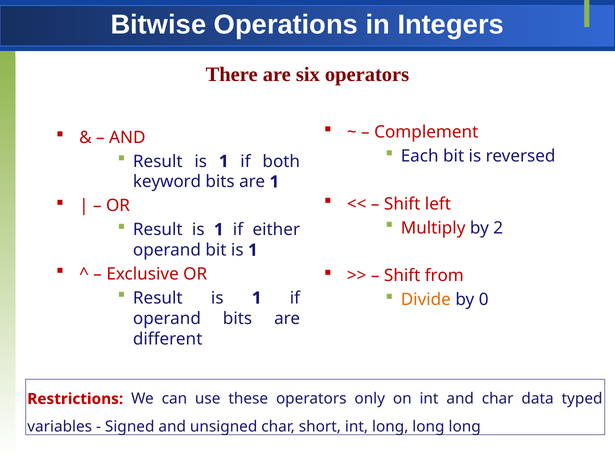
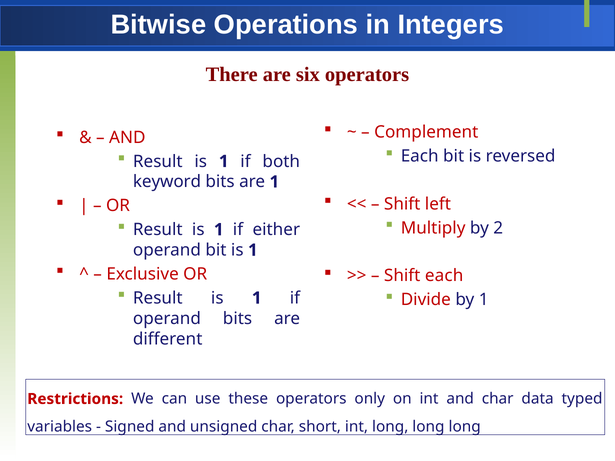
Shift from: from -> each (444, 276)
Divide colour: orange -> red (426, 300)
by 0: 0 -> 1 (484, 300)
